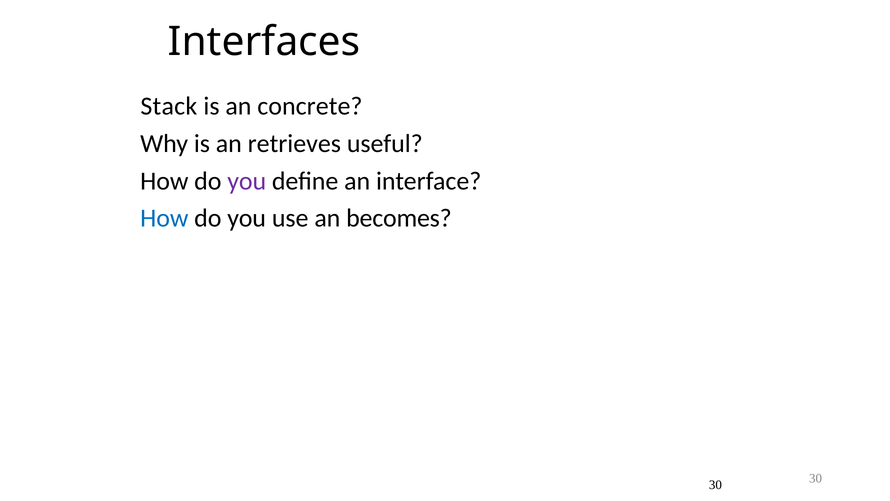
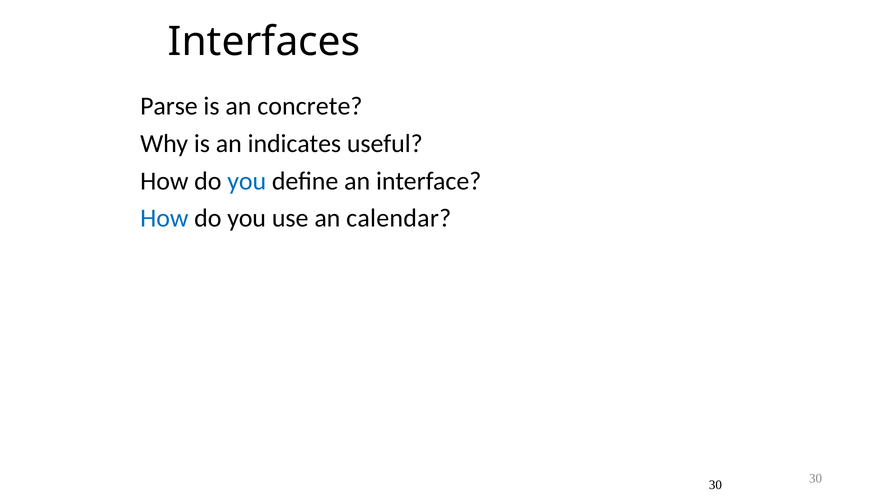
Stack: Stack -> Parse (169, 106)
retrieves: retrieves -> indicates (294, 144)
you colour: purple -> blue (247, 181)
becomes: becomes -> calendar (399, 218)
